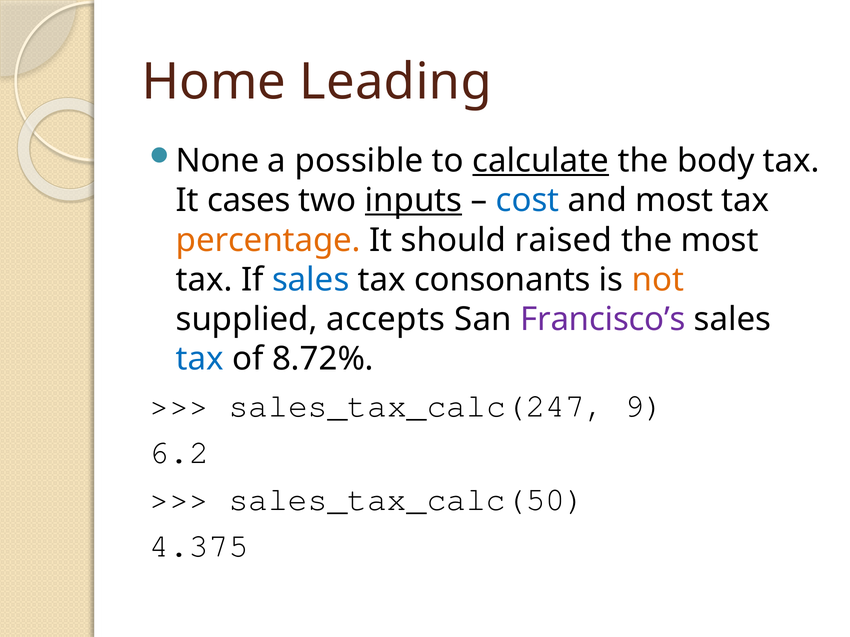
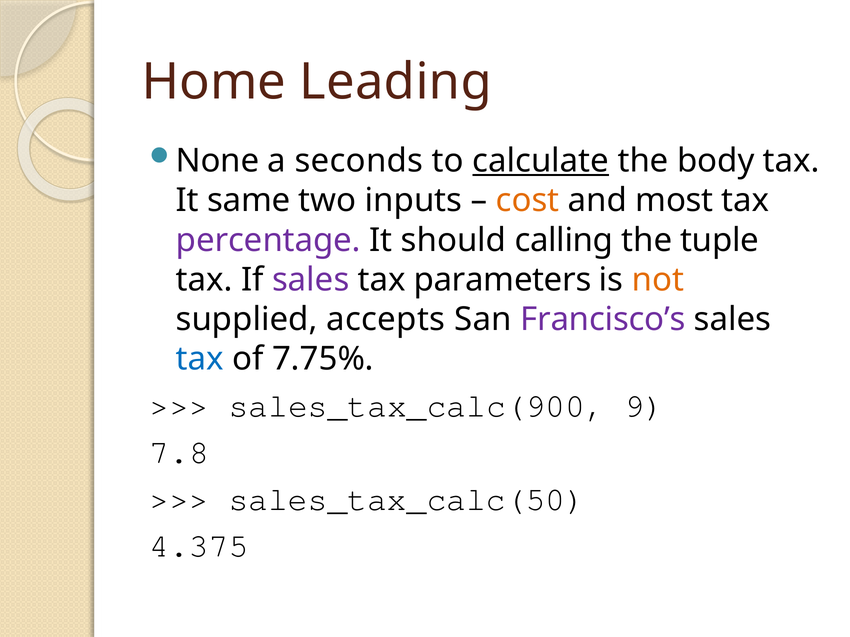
possible: possible -> seconds (359, 161)
cases: cases -> same (249, 201)
inputs underline: present -> none (413, 201)
cost colour: blue -> orange (527, 201)
percentage colour: orange -> purple (268, 240)
raised: raised -> calling (564, 240)
the most: most -> tuple (720, 240)
sales colour: blue -> purple (311, 280)
consonants: consonants -> parameters (503, 280)
8.72%: 8.72% -> 7.75% (323, 359)
sales_tax_calc(247: sales_tax_calc(247 -> sales_tax_calc(900 (417, 406)
6.2: 6.2 -> 7.8 (179, 453)
